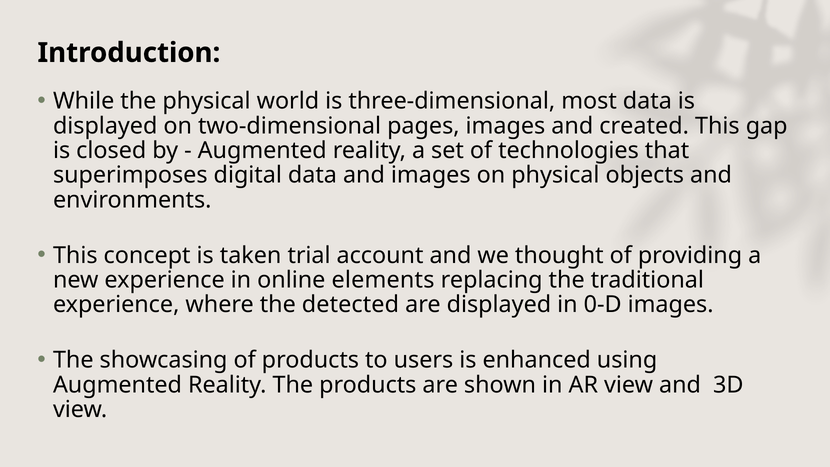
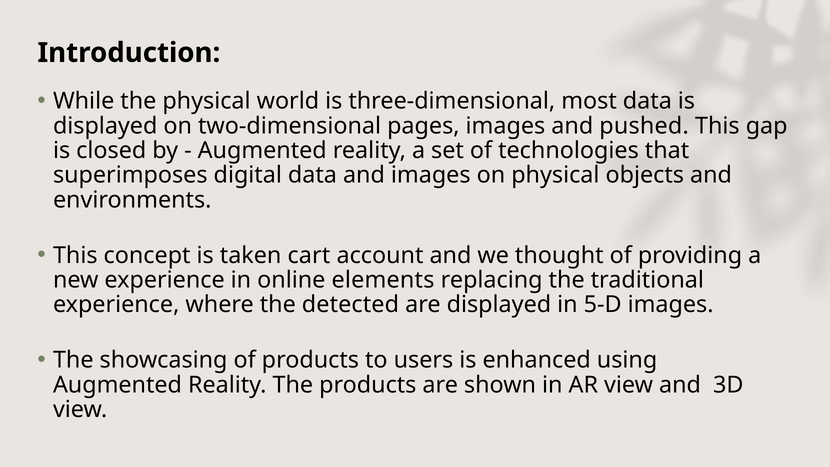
created: created -> pushed (644, 126)
trial: trial -> cart (309, 255)
0-D: 0-D -> 5-D (603, 305)
